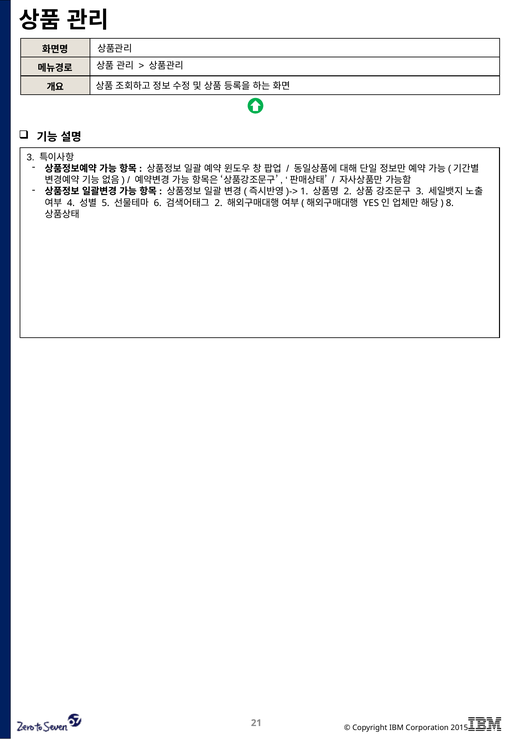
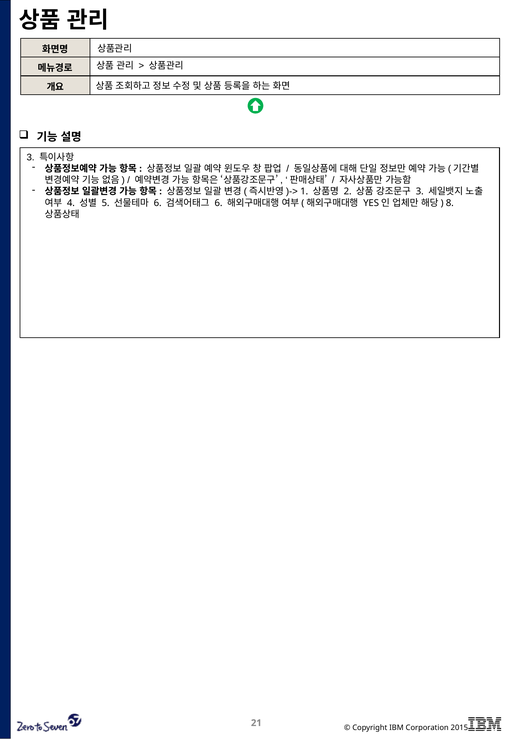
2: 2 -> 6 (219, 203)
